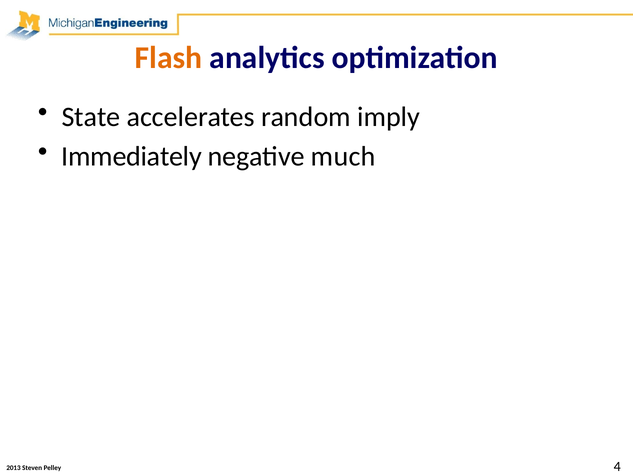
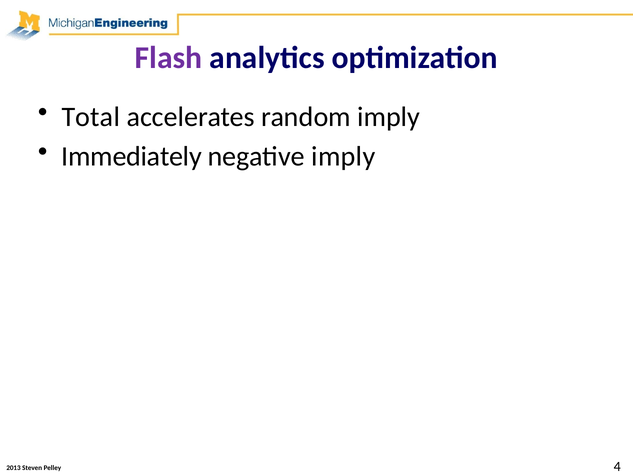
Flash colour: orange -> purple (169, 58)
State: State -> Total (91, 117)
negative much: much -> imply (343, 156)
